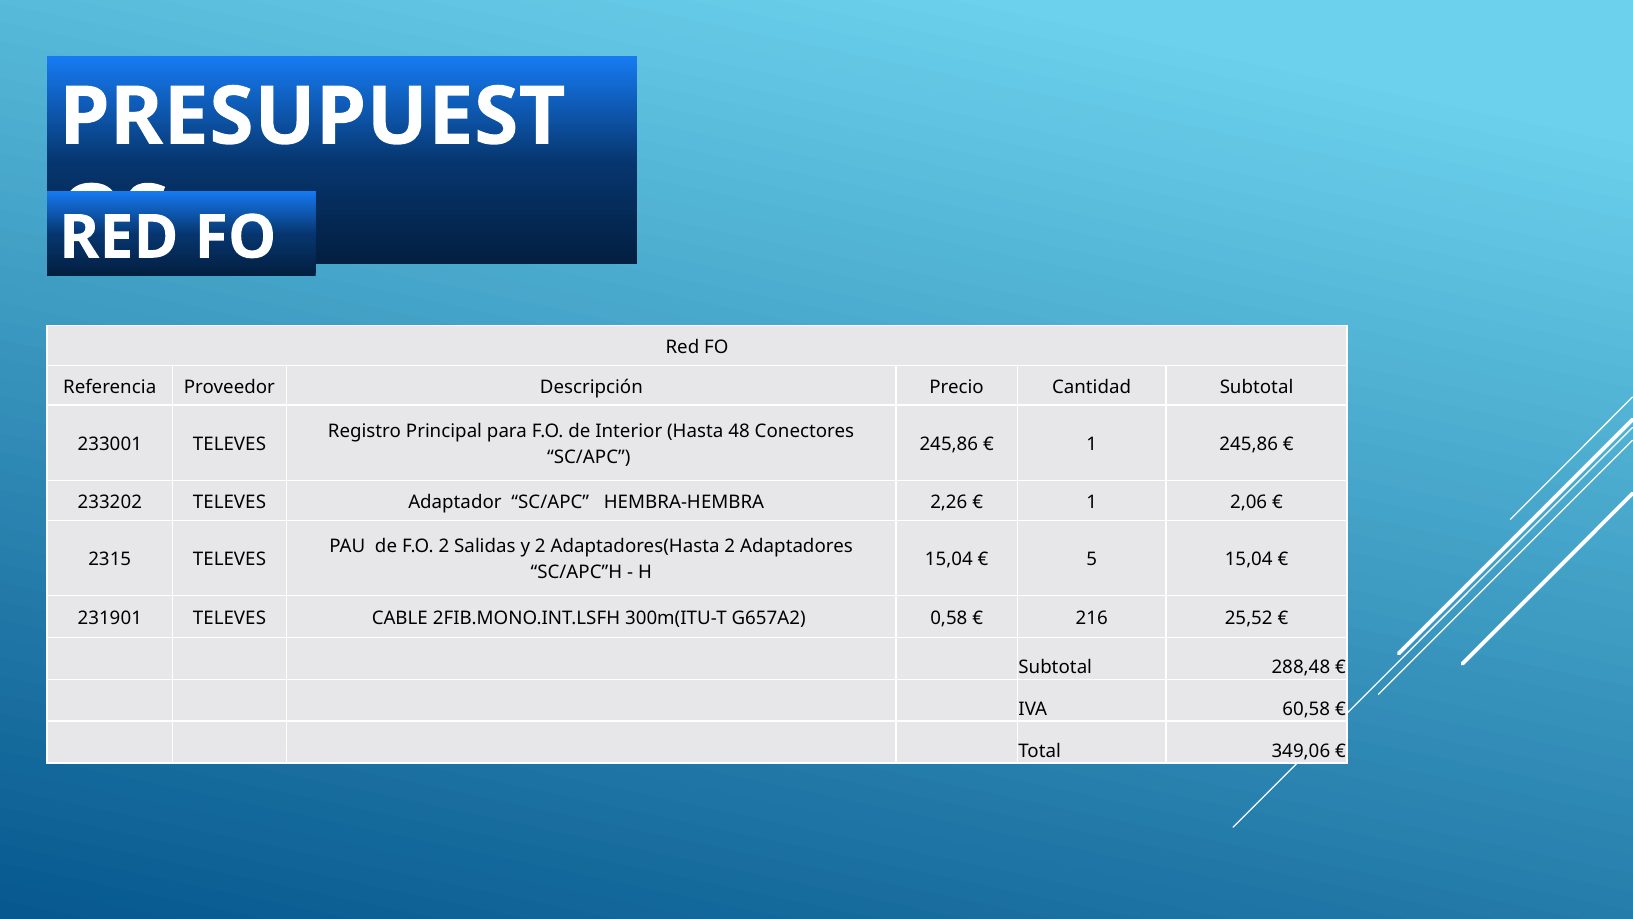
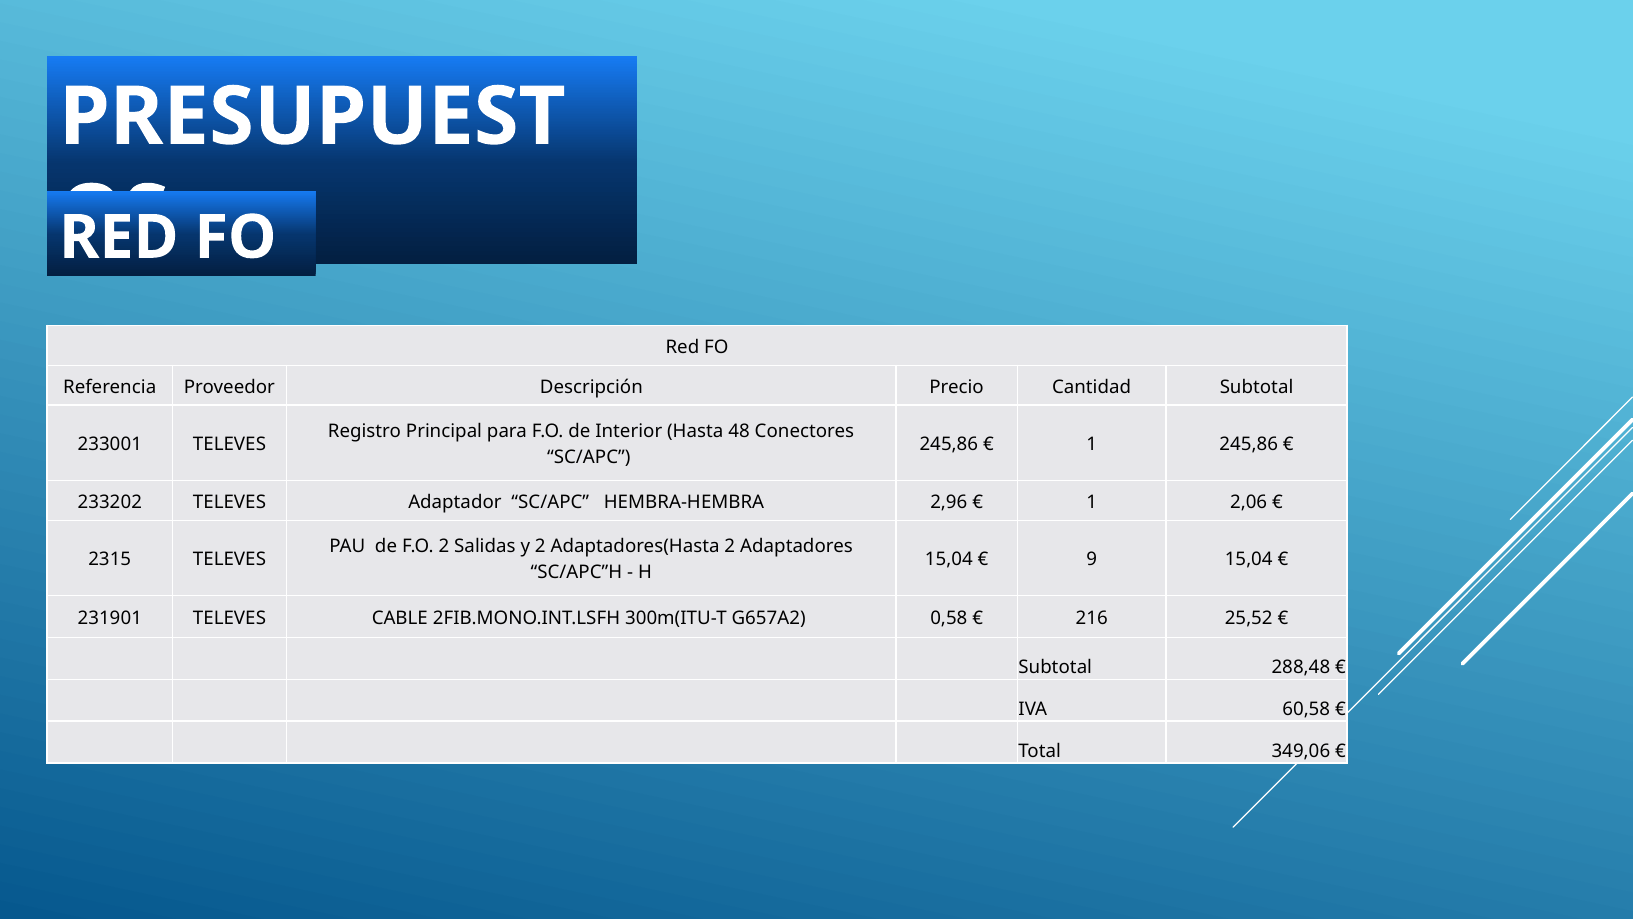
2,26: 2,26 -> 2,96 (949, 502)
5: 5 -> 9 (1092, 559)
